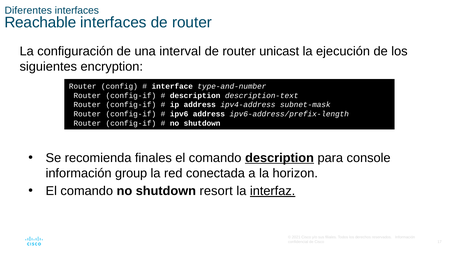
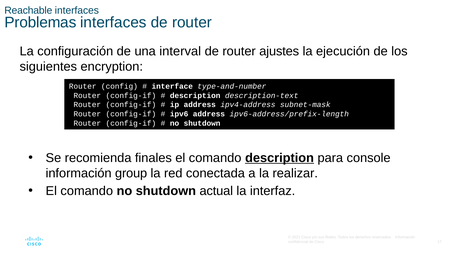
Diferentes: Diferentes -> Reachable (28, 11)
Reachable: Reachable -> Problemas (40, 23)
unicast: unicast -> ajustes (279, 51)
horizon: horizon -> realizar (295, 173)
resort: resort -> actual (216, 191)
interfaz underline: present -> none (273, 191)
